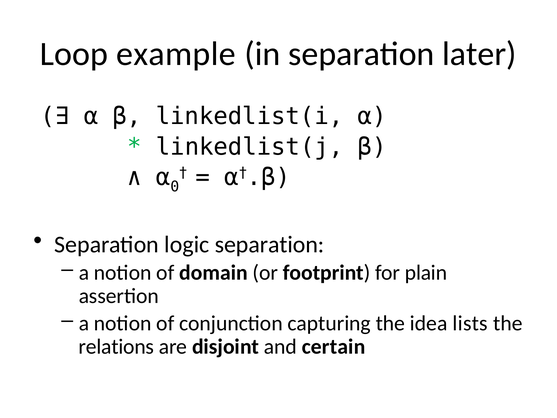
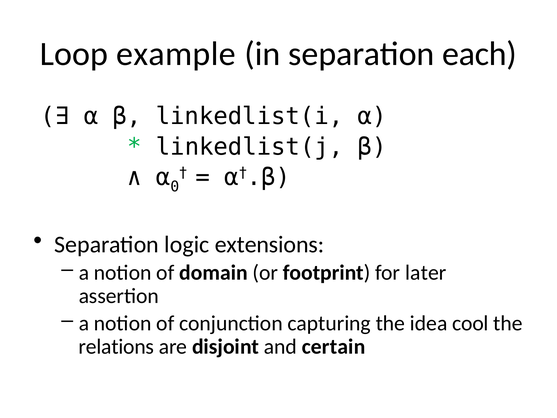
later: later -> each (480, 54)
logic separation: separation -> extensions (270, 244)
plain: plain -> later (426, 273)
lists: lists -> cool (470, 323)
